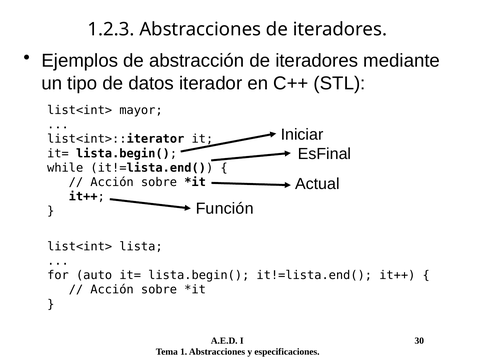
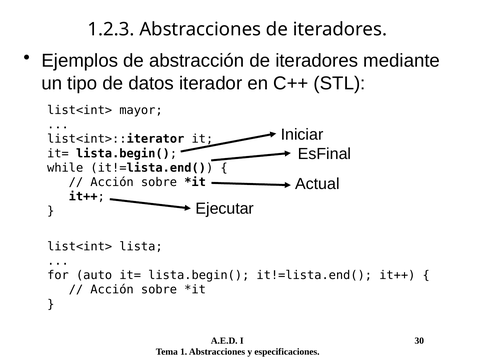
Función: Función -> Ejecutar (225, 209)
